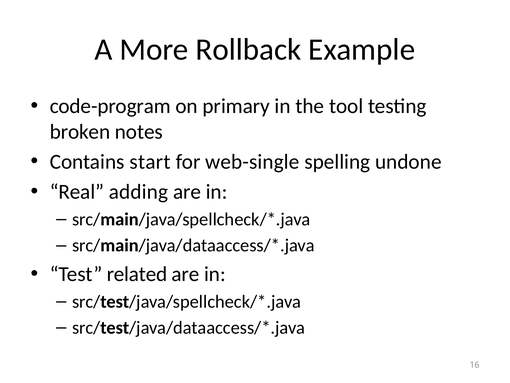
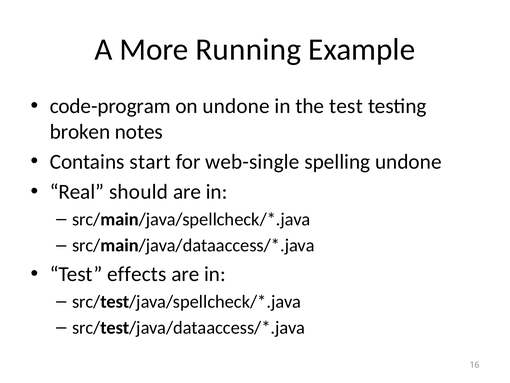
Rollback: Rollback -> Running (248, 49)
on primary: primary -> undone (236, 106)
the tool: tool -> test (346, 106)
adding: adding -> should (139, 192)
related: related -> effects (137, 274)
